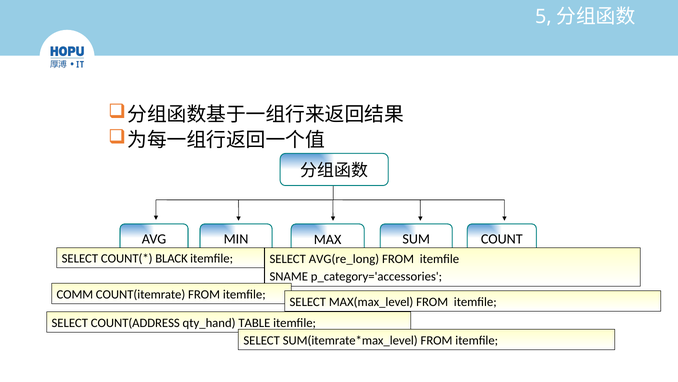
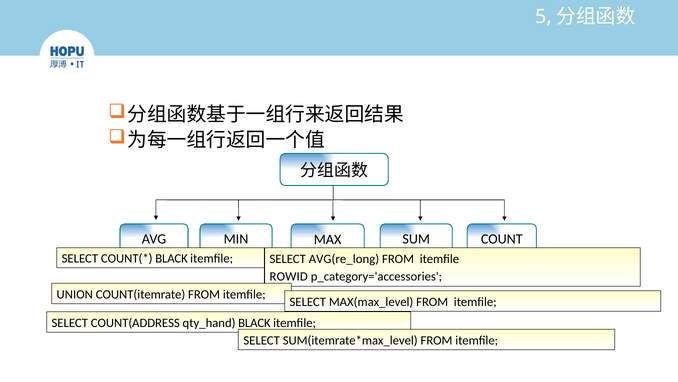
SNAME: SNAME -> ROWID (289, 276)
COMM: COMM -> UNION (75, 294)
qty_hand TABLE: TABLE -> BLACK (254, 322)
